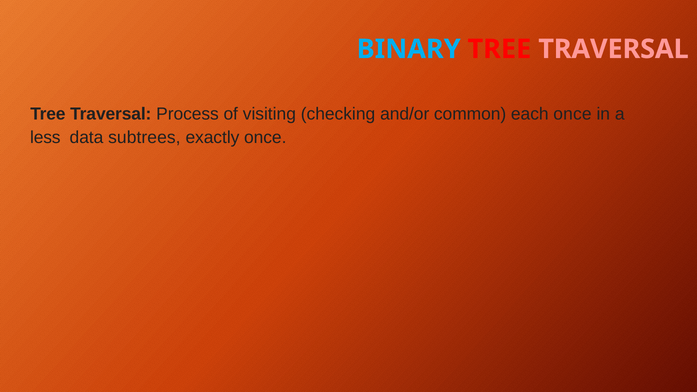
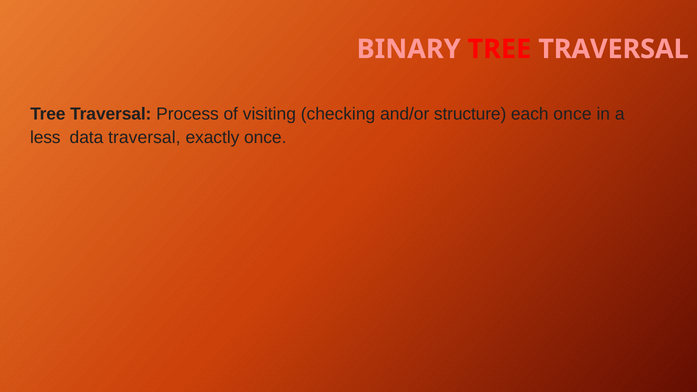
BINARY colour: light blue -> pink (409, 49)
common: common -> structure (470, 114)
data subtrees: subtrees -> traversal (144, 138)
